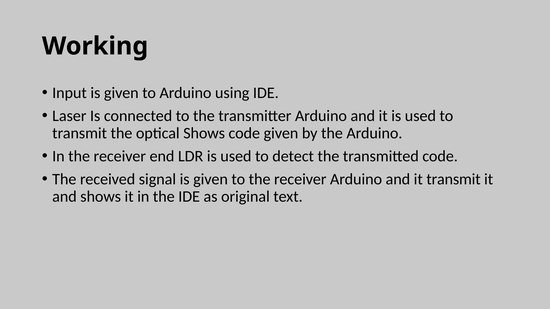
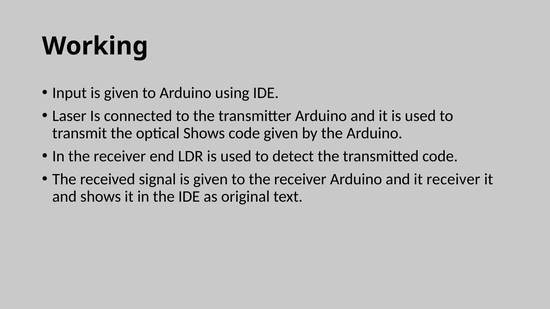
it transmit: transmit -> receiver (453, 179)
